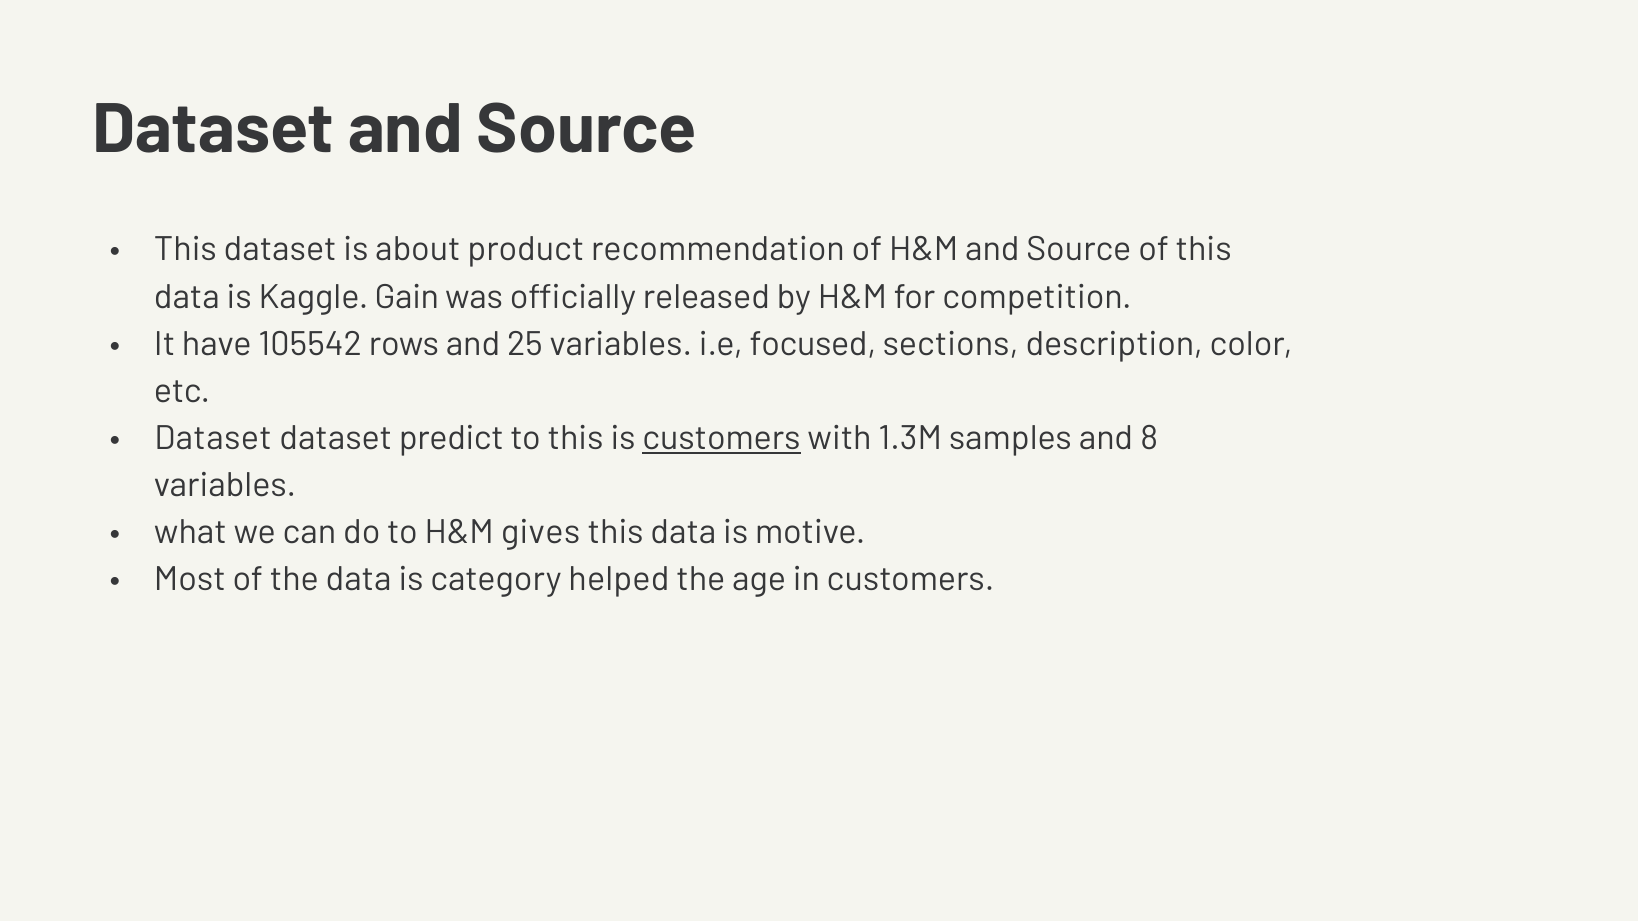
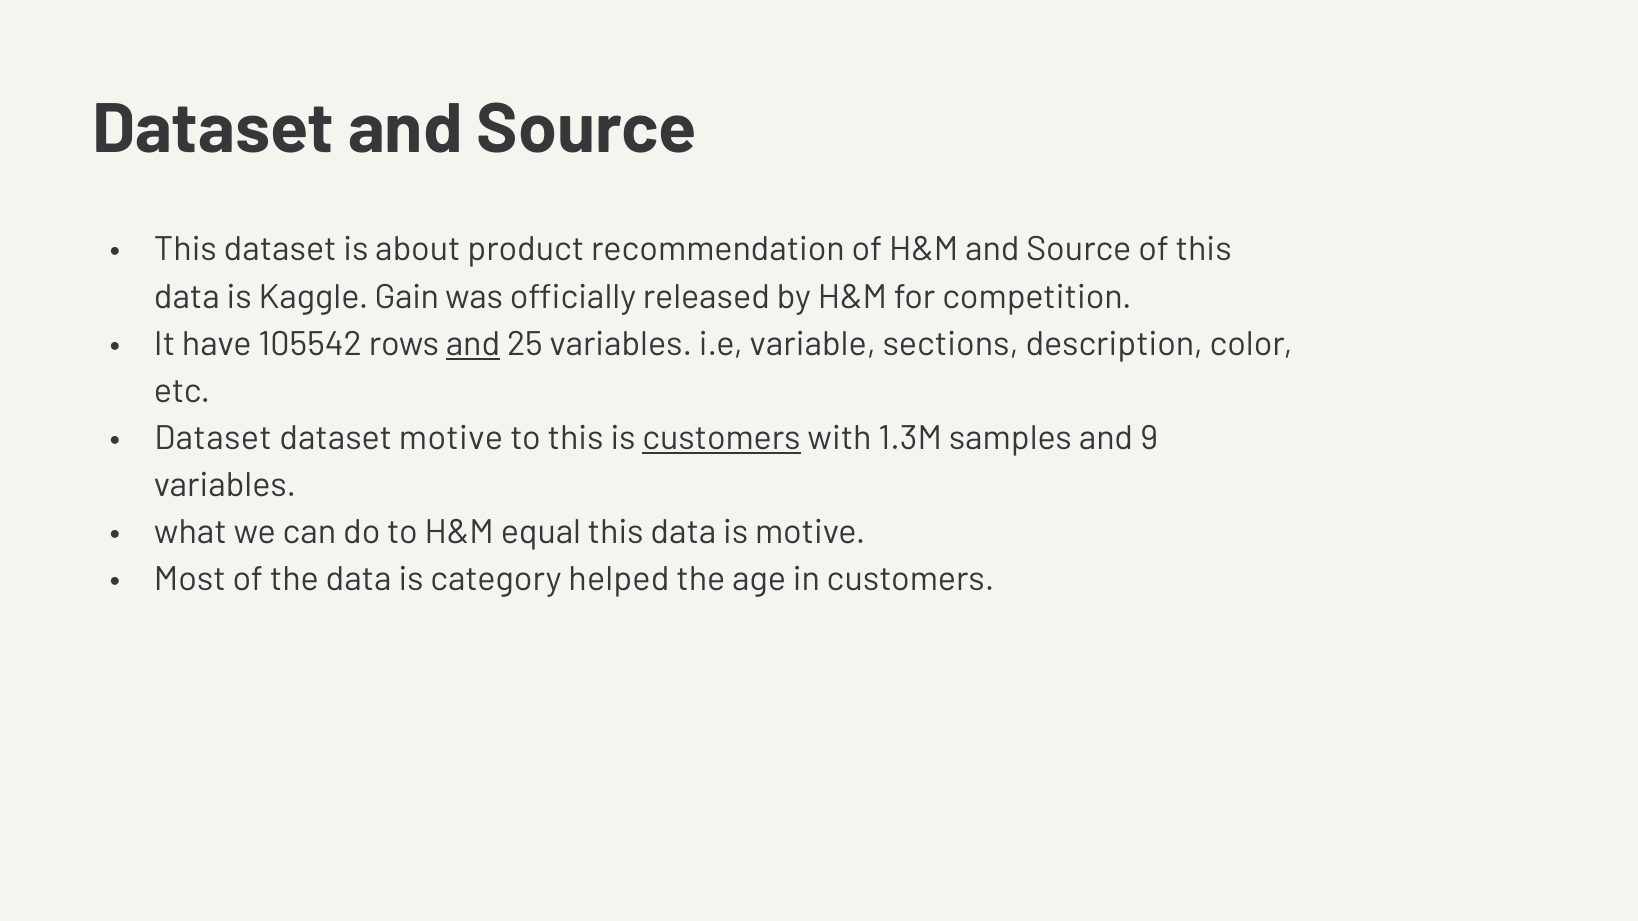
and underline: none -> present (473, 344)
focused: focused -> variable (813, 344)
dataset predict: predict -> motive (451, 438)
8: 8 -> 9 (1149, 438)
gives: gives -> equal (541, 533)
